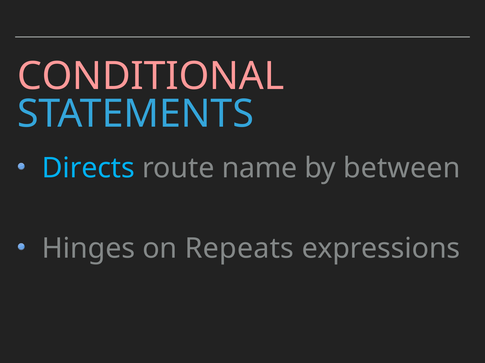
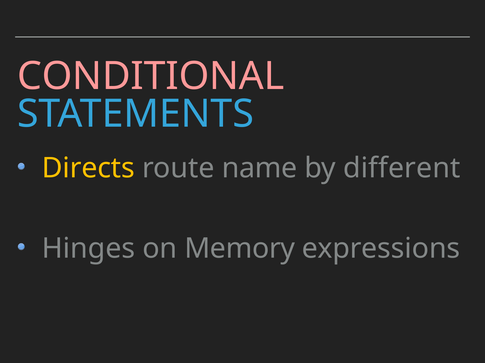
Directs colour: light blue -> yellow (88, 168)
between: between -> different (402, 168)
Repeats: Repeats -> Memory (240, 249)
